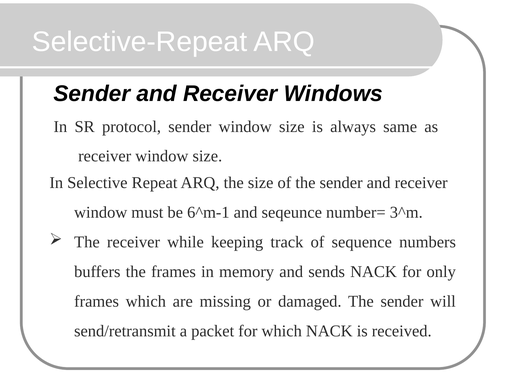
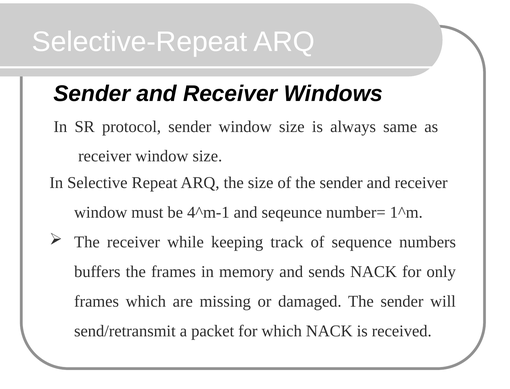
6^m-1: 6^m-1 -> 4^m-1 (208, 213)
3^m: 3^m -> 1^m (406, 213)
